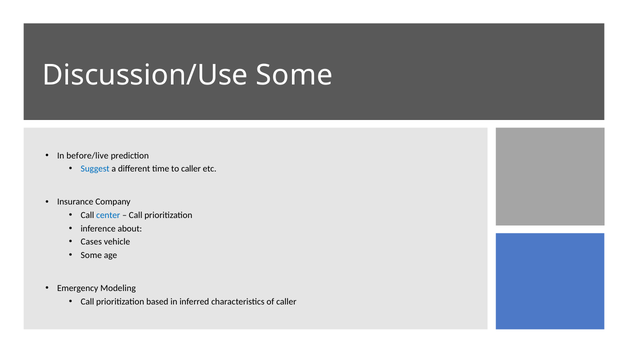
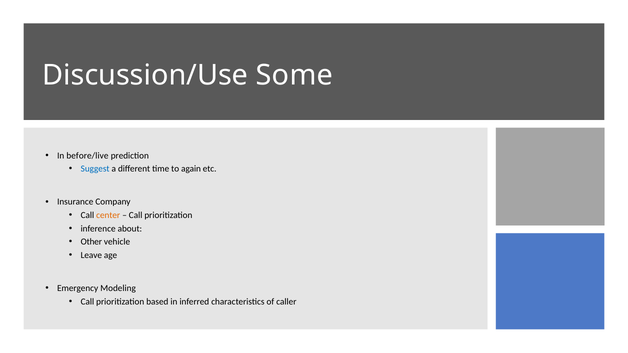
to caller: caller -> again (191, 169)
center colour: blue -> orange (108, 215)
Cases: Cases -> Other (91, 242)
Some: Some -> Leave (91, 255)
